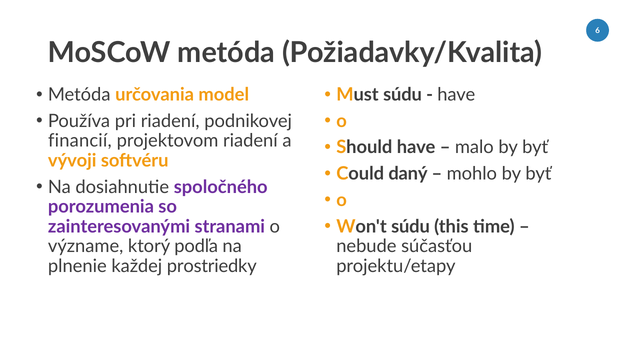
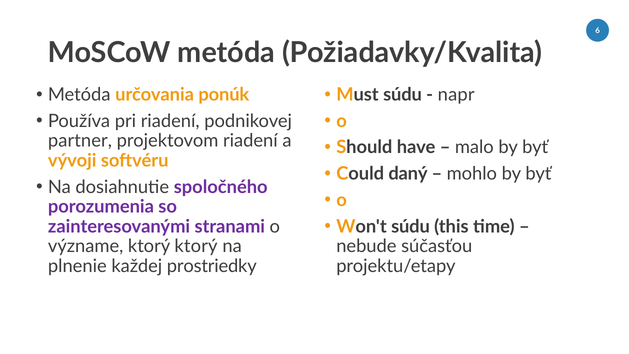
model: model -> ponúk (224, 95)
have: have -> napr (456, 95)
financií: financií -> partner (80, 141)
ktorý podľa: podľa -> ktorý (196, 246)
